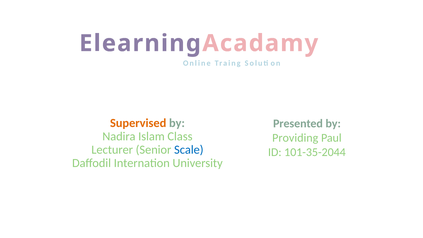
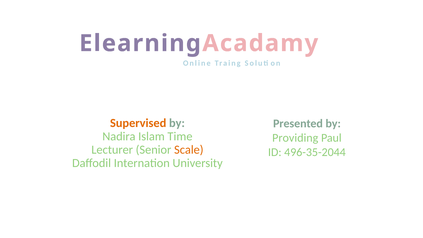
Class: Class -> Time (180, 136)
Scale colour: blue -> orange (189, 150)
101-35-2044: 101-35-2044 -> 496-35-2044 (315, 152)
